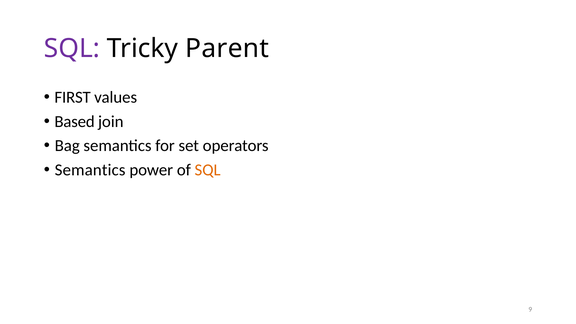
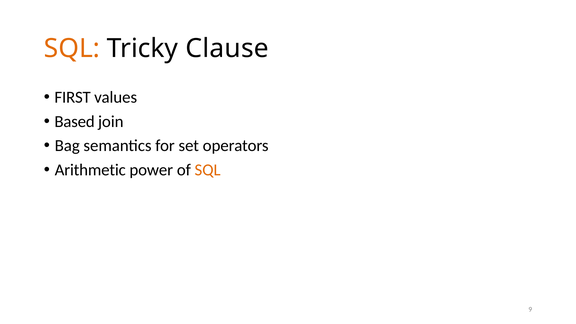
SQL colour: purple -> orange (72, 48)
Parent: Parent -> Clause (227, 48)
Semantics: Semantics -> Arithmetic (90, 170)
